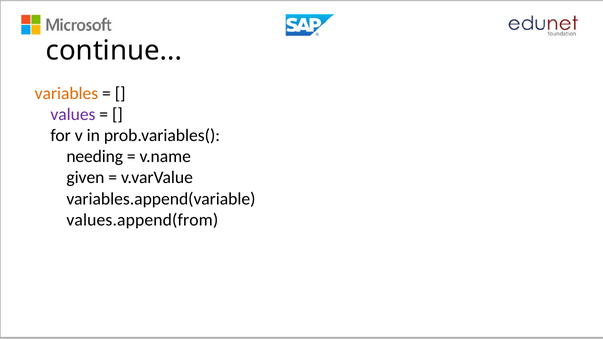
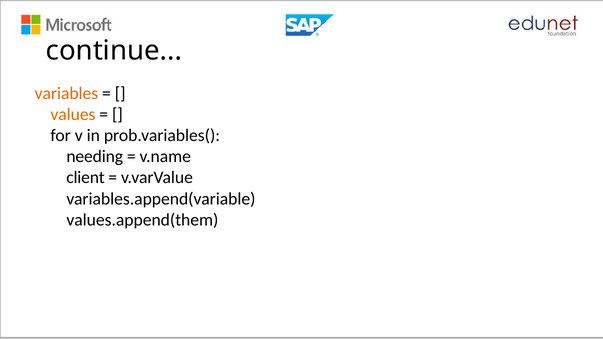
values colour: purple -> orange (73, 114)
given: given -> client (85, 178)
values.append(from: values.append(from -> values.append(them (142, 220)
